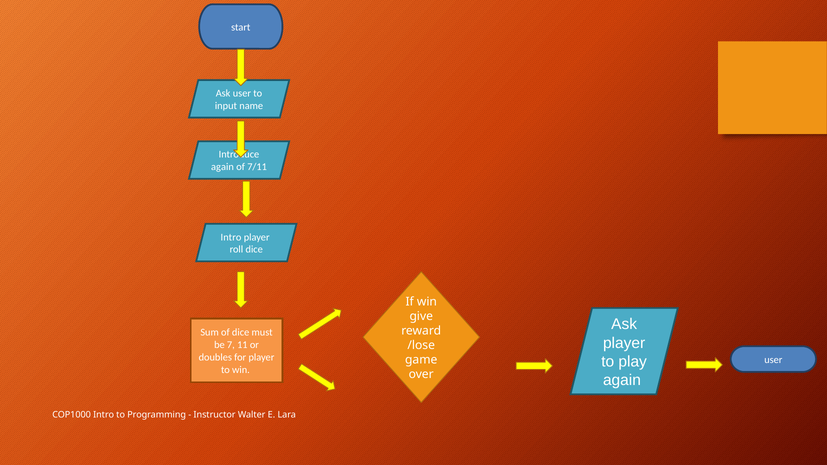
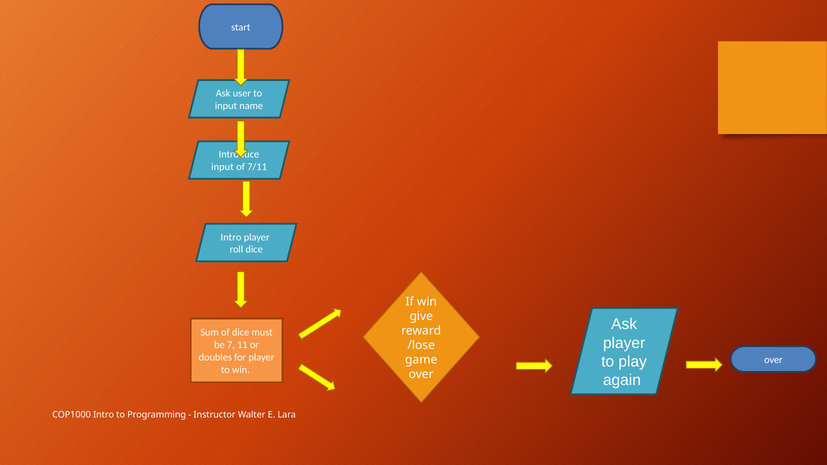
again: again -> input (222, 167)
user: user -> over (773, 360)
